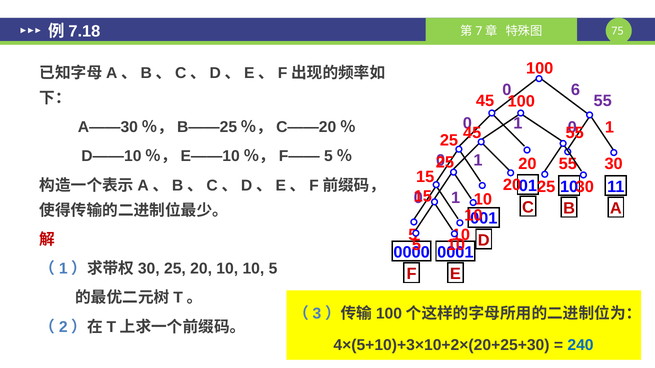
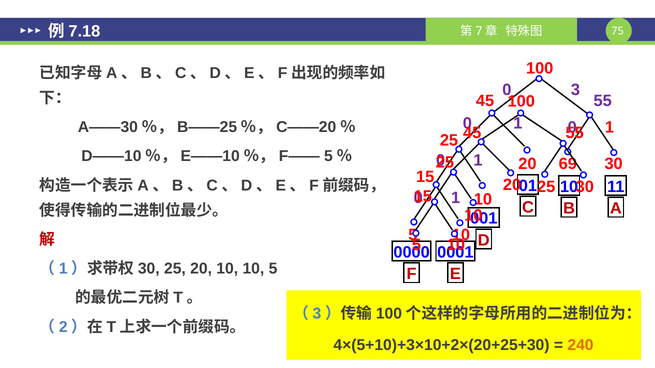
6: 6 -> 3 (575, 90)
20 55: 55 -> 69 (568, 164)
240 colour: blue -> orange (580, 345)
